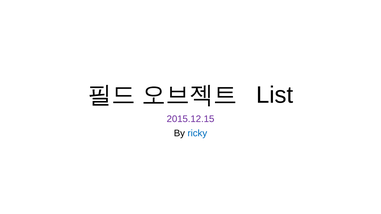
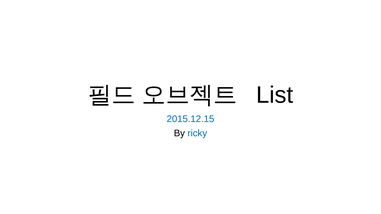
2015.12.15 colour: purple -> blue (190, 119)
